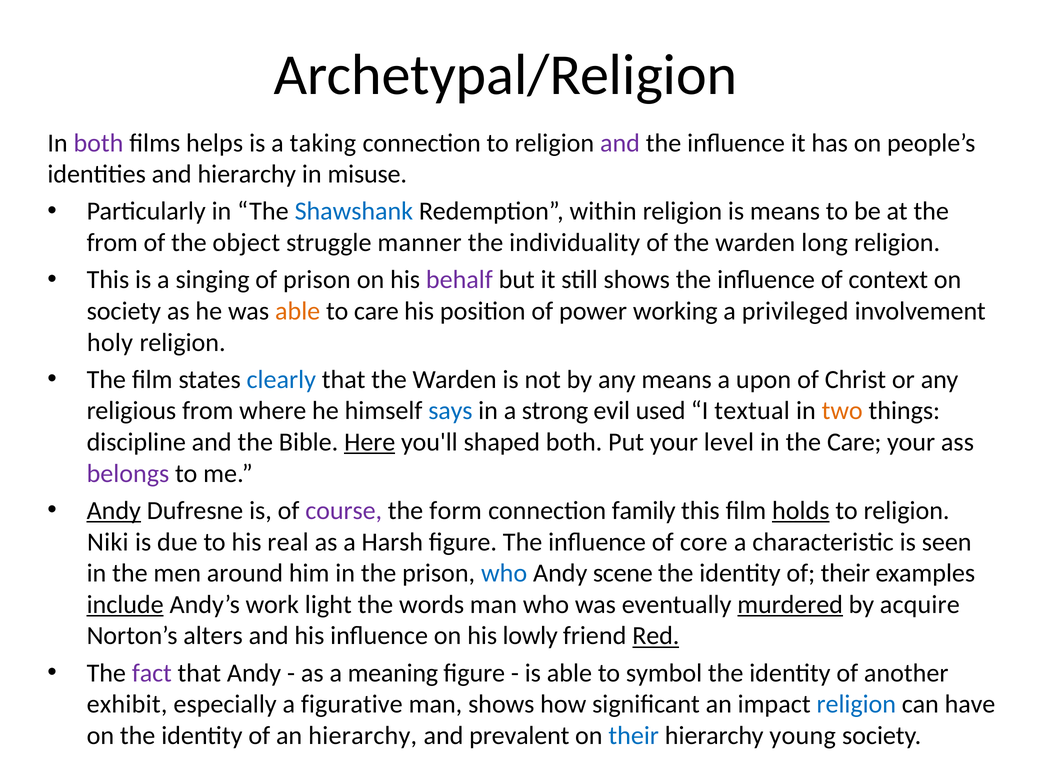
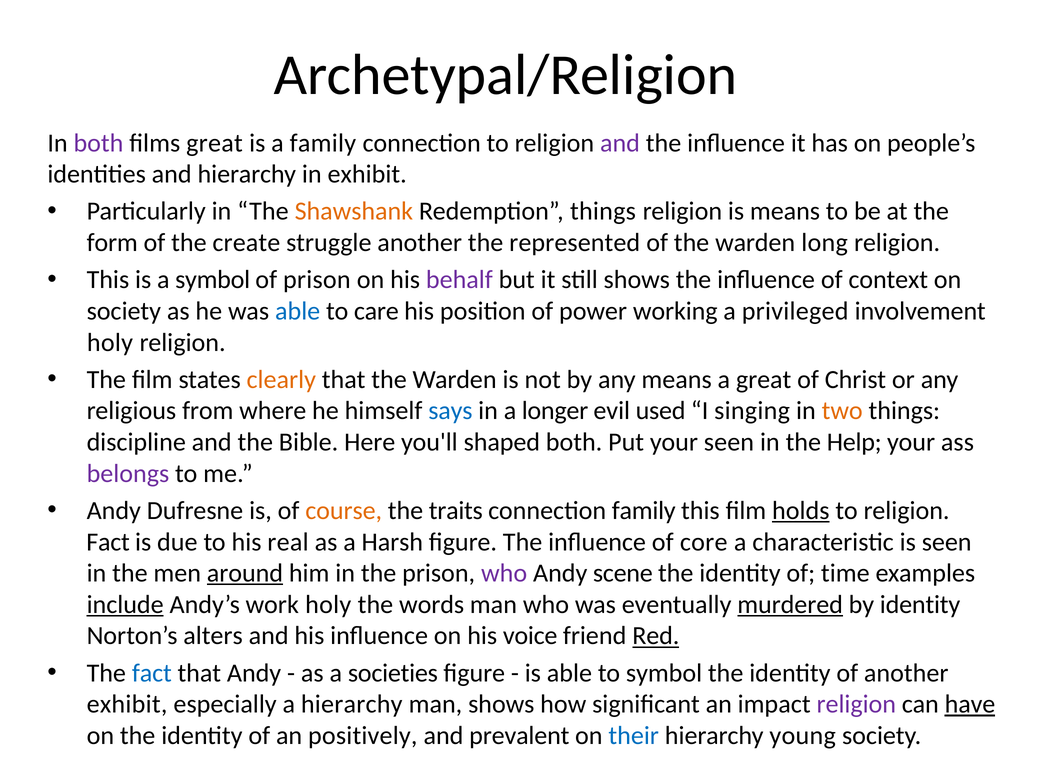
films helps: helps -> great (215, 143)
a taking: taking -> family (323, 143)
in misuse: misuse -> exhibit (367, 174)
Shawshank colour: blue -> orange (354, 212)
Redemption within: within -> things (603, 212)
from: from -> form (112, 243)
object: object -> create (246, 243)
struggle manner: manner -> another (420, 243)
individuality: individuality -> represented (575, 243)
a singing: singing -> symbol (213, 280)
able colour: orange -> blue (298, 311)
clearly colour: blue -> orange (281, 380)
a upon: upon -> great (764, 380)
strong: strong -> longer (555, 411)
textual: textual -> singing (752, 411)
Here underline: present -> none (370, 443)
your level: level -> seen (729, 443)
the Care: Care -> Help (854, 443)
Andy underline: present -> none (114, 511)
course colour: purple -> orange (344, 511)
form: form -> traits (456, 511)
Niki: Niki -> Fact (108, 542)
around underline: none -> present (245, 574)
who colour: blue -> purple (504, 574)
of their: their -> time (845, 574)
work light: light -> holy (328, 605)
by acquire: acquire -> identity (920, 605)
lowly: lowly -> voice (530, 636)
fact colour: purple -> blue (152, 674)
meaning: meaning -> societies (393, 674)
a figurative: figurative -> hierarchy (352, 705)
religion colour: blue -> purple (856, 705)
have underline: none -> present (970, 705)
an hierarchy: hierarchy -> positively (363, 736)
